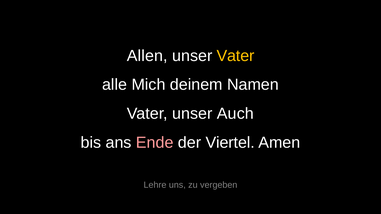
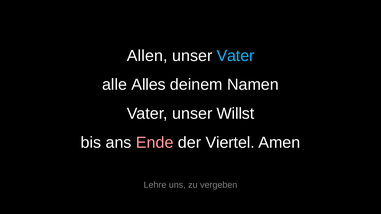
Vater colour: yellow -> light blue (236, 56)
Mich: Mich -> Alles (149, 85)
Auch: Auch -> Willst (236, 114)
